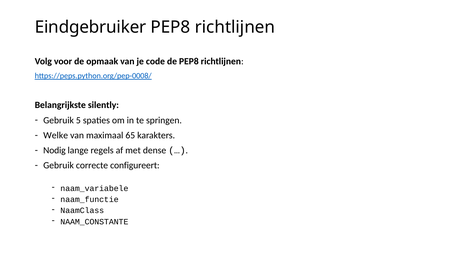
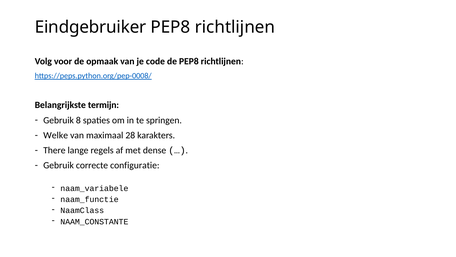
silently: silently -> termijn (103, 105)
5: 5 -> 8 (78, 120)
65: 65 -> 28 (130, 135)
Nodig: Nodig -> There (54, 150)
configureert: configureert -> configuratie (135, 165)
